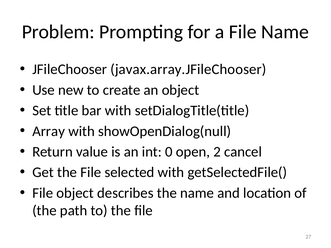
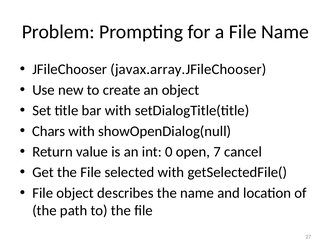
Array: Array -> Chars (49, 131)
2: 2 -> 7 (217, 152)
